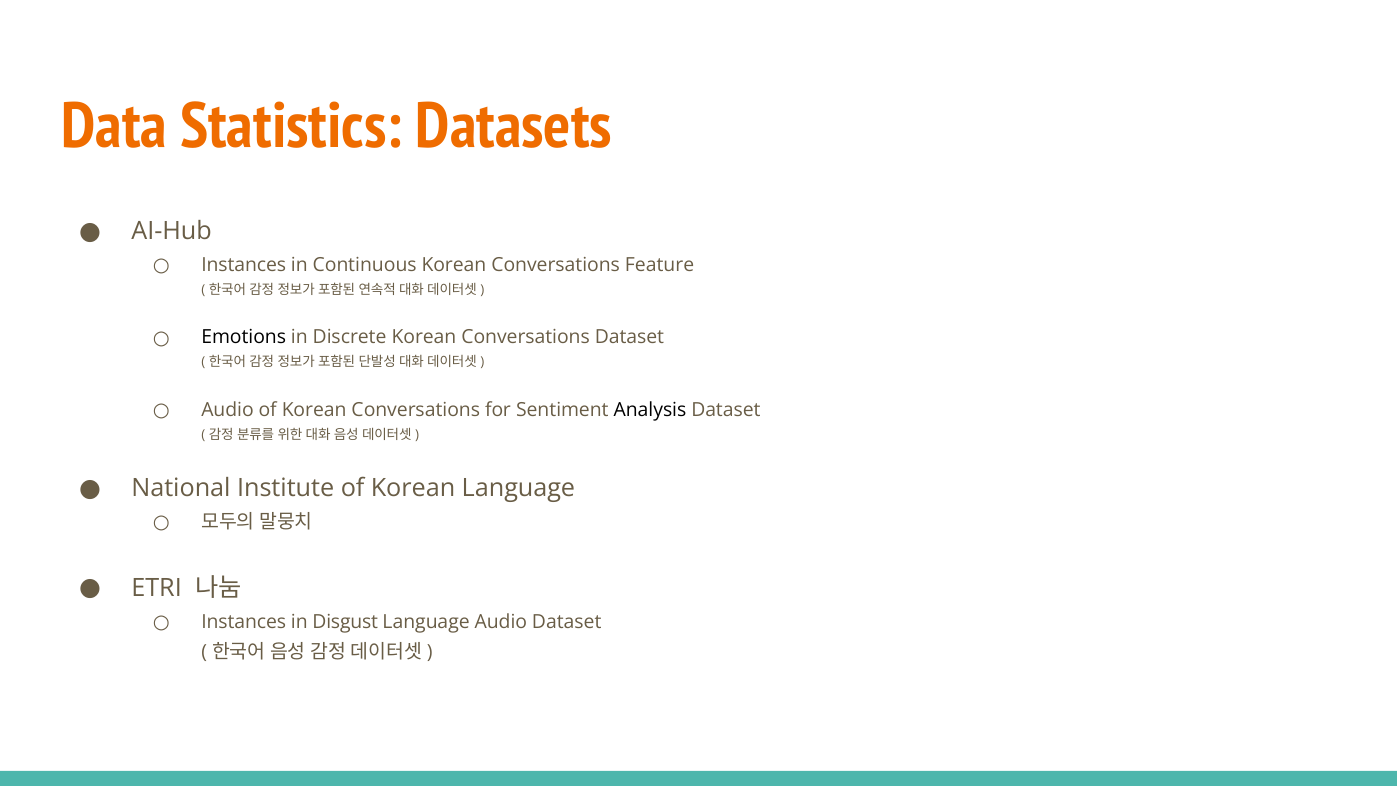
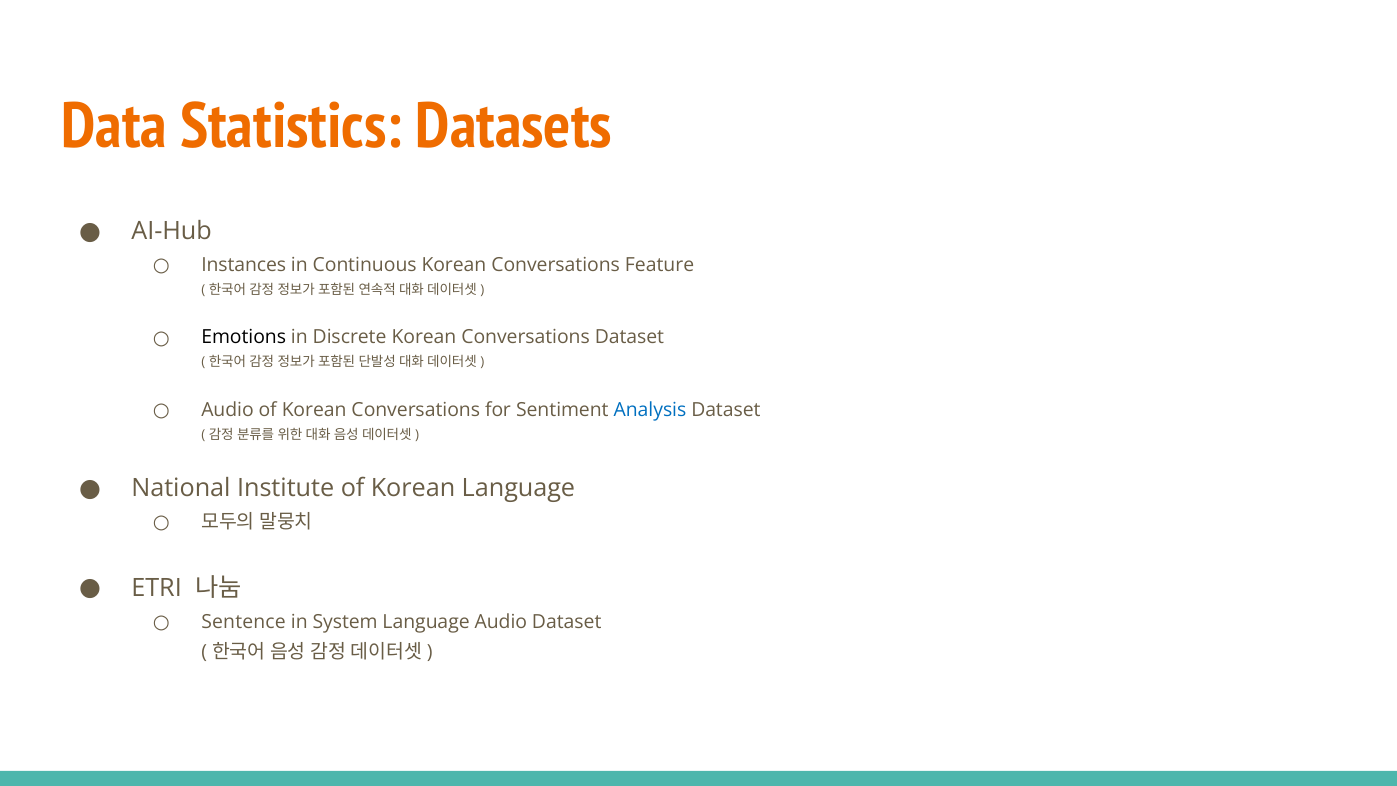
Analysis colour: black -> blue (650, 410)
Instances: Instances -> Sentence (244, 622)
Disgust: Disgust -> System (345, 622)
